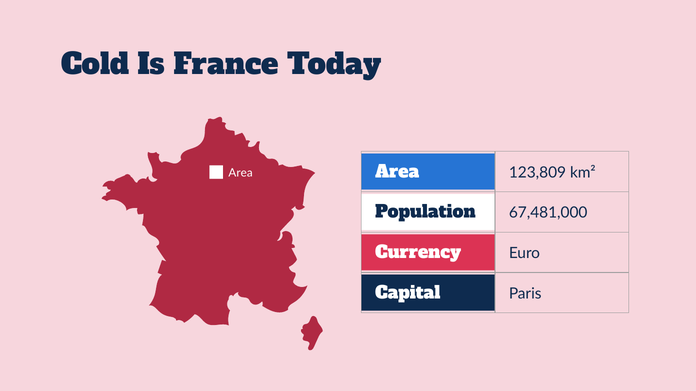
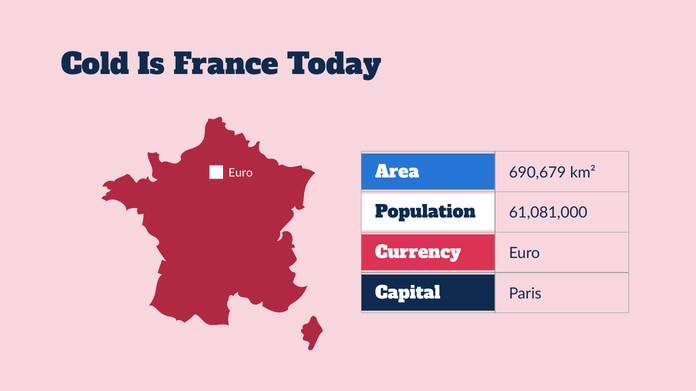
Area: Area -> Euro (241, 173)
123,809: 123,809 -> 690,679 (537, 173)
67,481,000: 67,481,000 -> 61,081,000 (548, 213)
